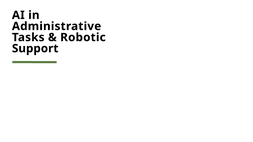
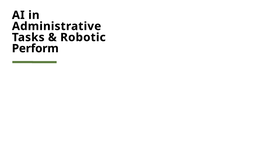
Support: Support -> Perform (35, 49)
